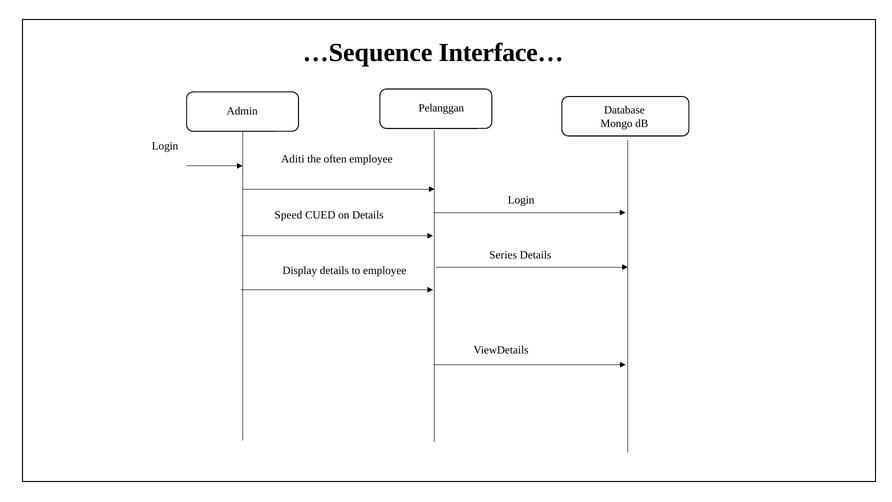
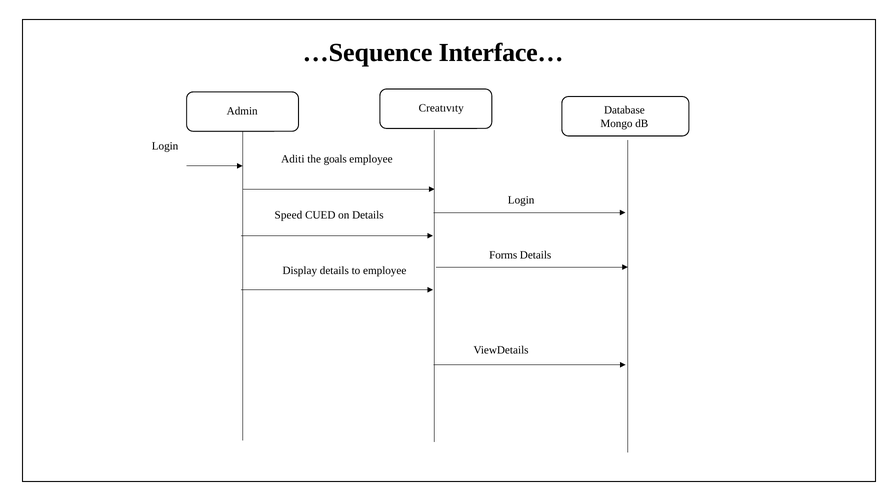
Pelanggan: Pelanggan -> Creatıvıty (441, 108)
often: often -> goals (335, 159)
Series: Series -> Forms (503, 255)
